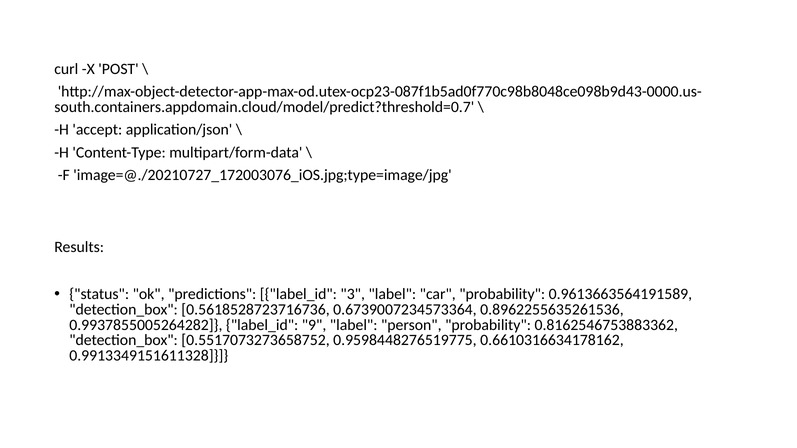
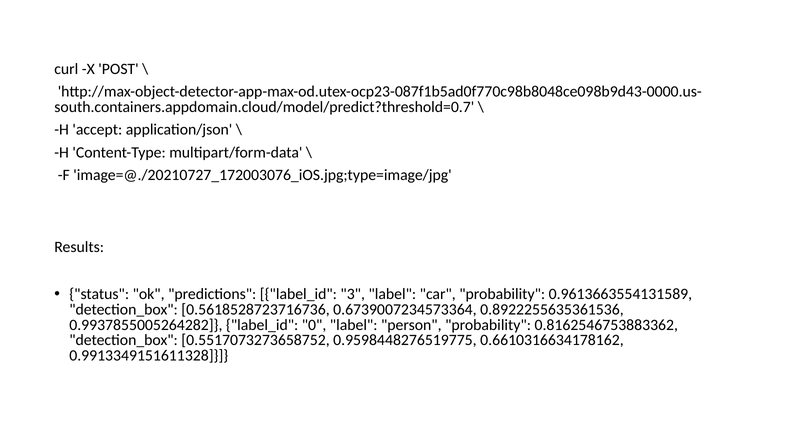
0.9613663564191589: 0.9613663564191589 -> 0.9613663554131589 (620, 294)
0.8962255635261536: 0.8962255635261536 -> 0.8922255635361536 (552, 310)
9: 9 -> 0 (314, 325)
